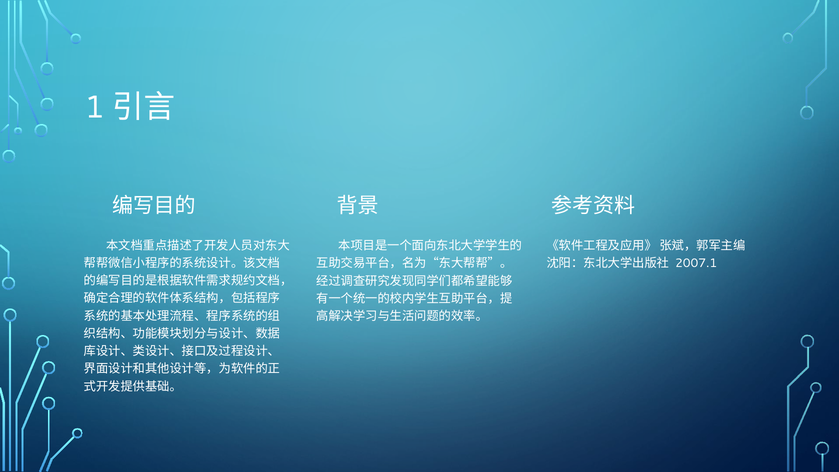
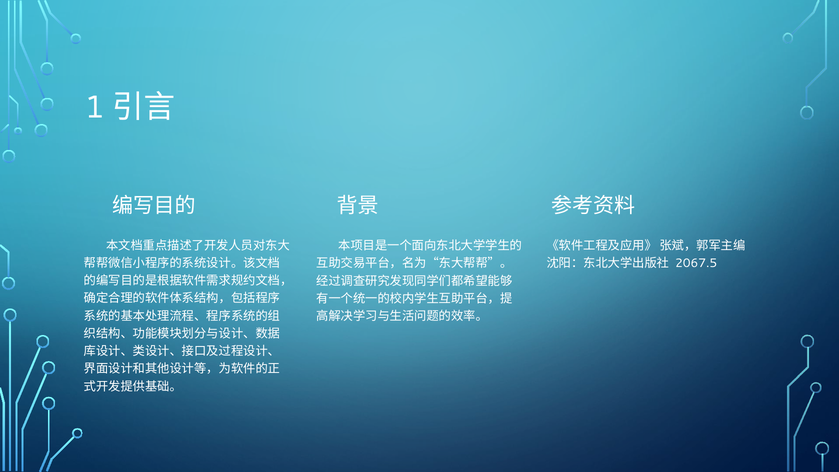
2007.1: 2007.1 -> 2067.5 (696, 263)
